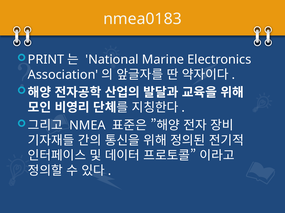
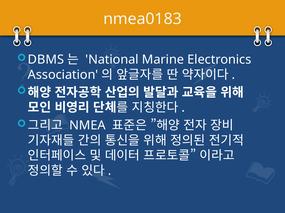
PRINT: PRINT -> DBMS (46, 60)
